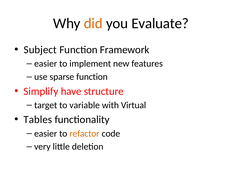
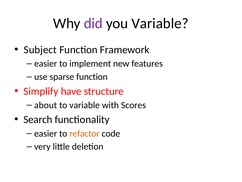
did colour: orange -> purple (93, 23)
you Evaluate: Evaluate -> Variable (160, 23)
target: target -> about (46, 105)
Virtual: Virtual -> Scores (133, 105)
Tables: Tables -> Search (38, 119)
